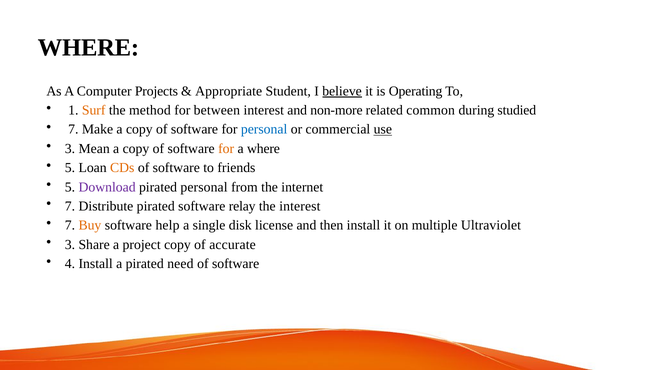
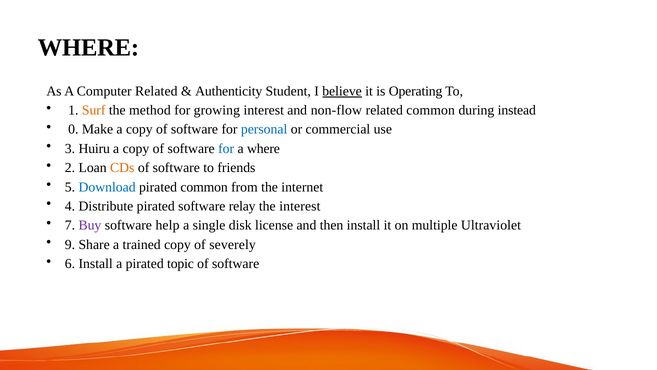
Computer Projects: Projects -> Related (156, 91)
Appropriate: Appropriate -> Authenticity (229, 91)
between: between -> growing (217, 110)
non-more: non-more -> non-flow (336, 110)
studied: studied -> instead (517, 110)
7: 7 -> 0 (73, 129)
use underline: present -> none (383, 129)
Mean: Mean -> Huiru (94, 148)
for colour: orange -> blue (226, 148)
5: 5 -> 2 (70, 168)
Download colour: purple -> blue (107, 187)
pirated personal: personal -> common (204, 187)
7: 7 -> 4 (70, 206)
Buy colour: orange -> purple (90, 225)
3: 3 -> 9 (70, 244)
project: project -> trained (142, 244)
accurate: accurate -> severely (233, 244)
4: 4 -> 6 (70, 263)
need: need -> topic (181, 263)
